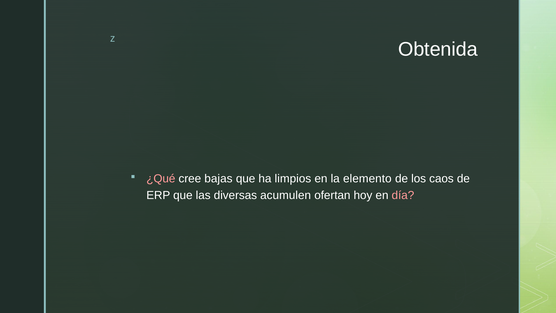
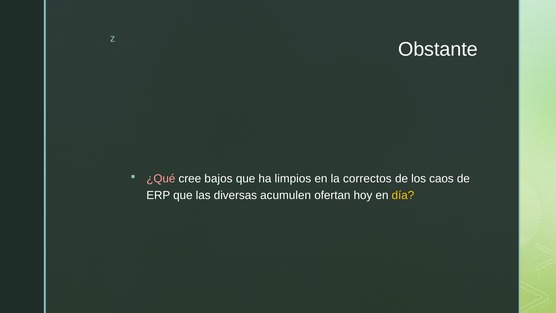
Obtenida: Obtenida -> Obstante (438, 49)
bajas: bajas -> bajos (218, 179)
elemento: elemento -> correctos (367, 179)
día colour: pink -> yellow (403, 195)
